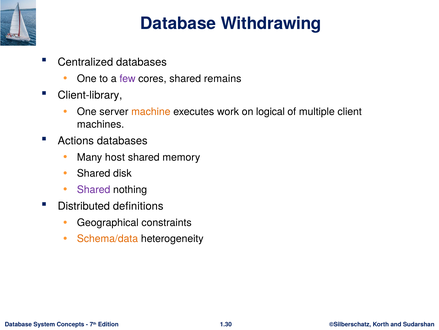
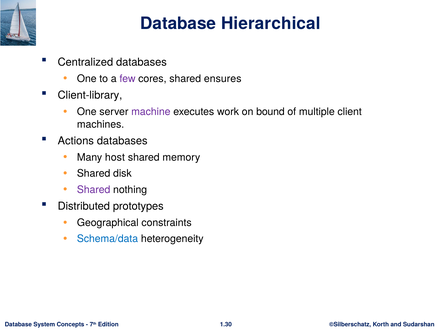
Withdrawing: Withdrawing -> Hierarchical (271, 24)
remains: remains -> ensures (223, 78)
machine colour: orange -> purple (151, 112)
logical: logical -> bound (270, 112)
definitions: definitions -> prototypes (138, 206)
Schema/data colour: orange -> blue (108, 238)
